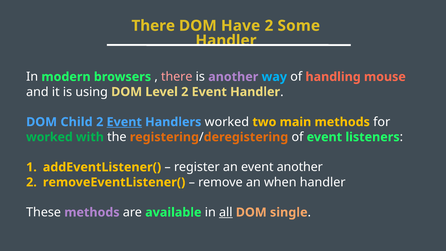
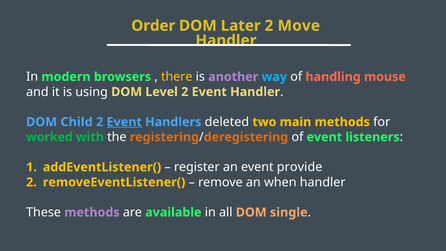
There: There -> Order (153, 26)
Have: Have -> Later (241, 26)
Some: Some -> Move (299, 26)
there colour: pink -> yellow (177, 77)
Handlers worked: worked -> deleted (227, 122)
event another: another -> provide (300, 167)
all underline: present -> none (226, 212)
